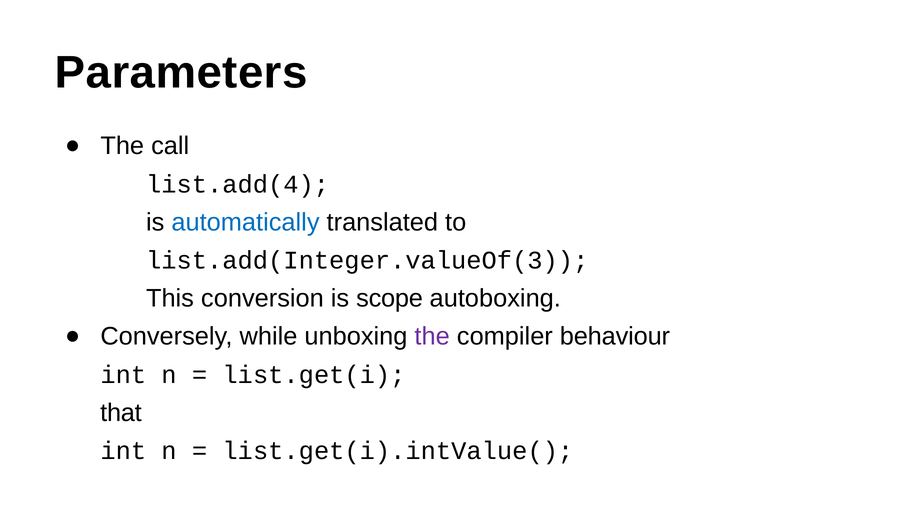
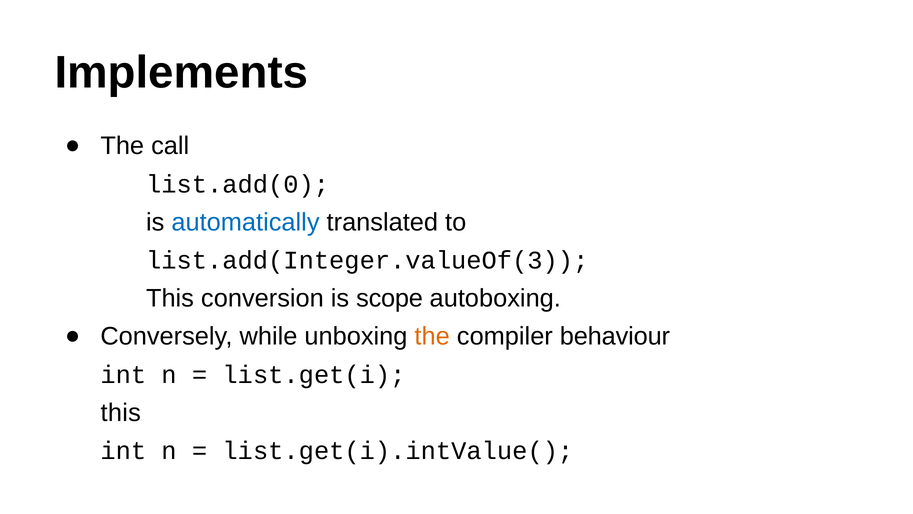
Parameters: Parameters -> Implements (181, 73)
list.add(4: list.add(4 -> list.add(0 (238, 184)
the colour: purple -> orange (432, 336)
that: that -> this (121, 412)
